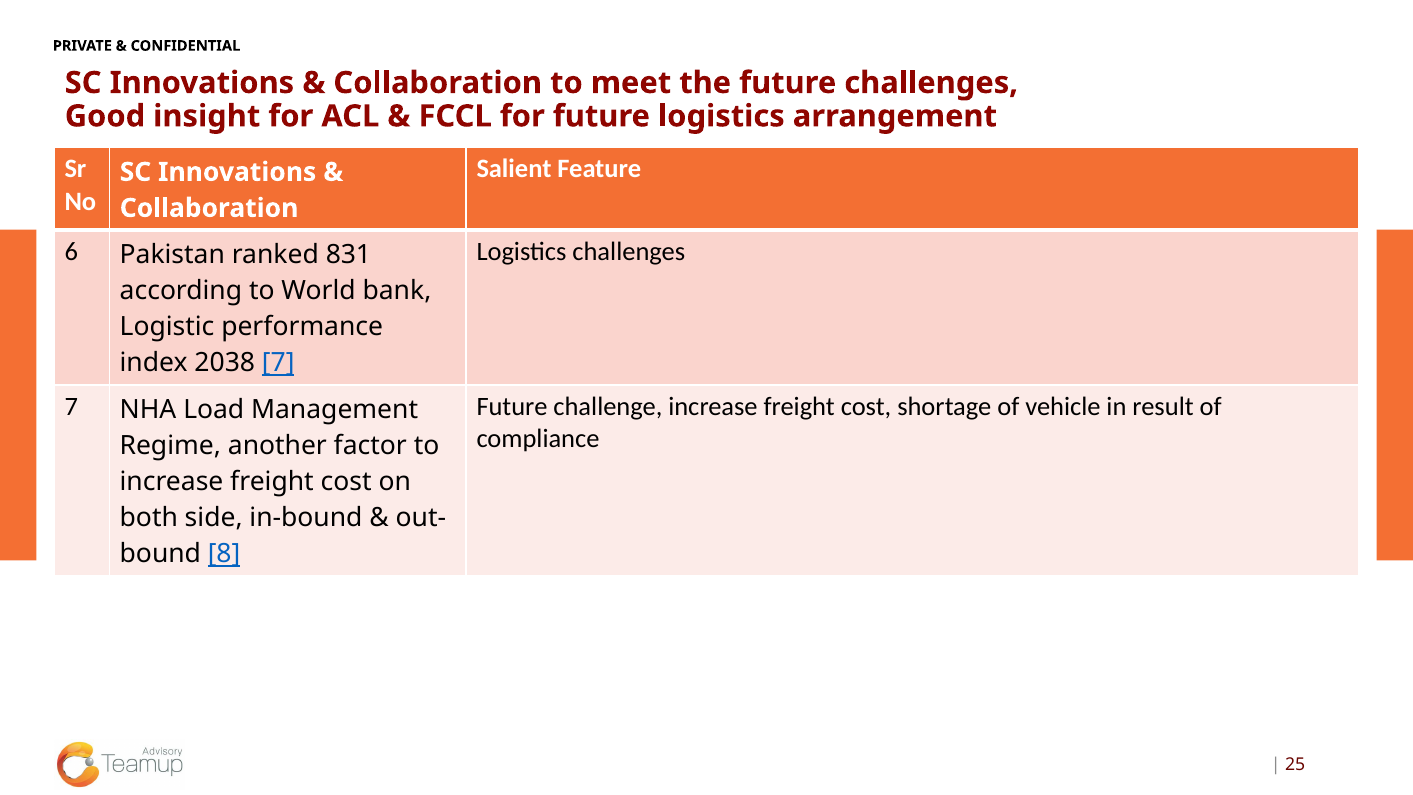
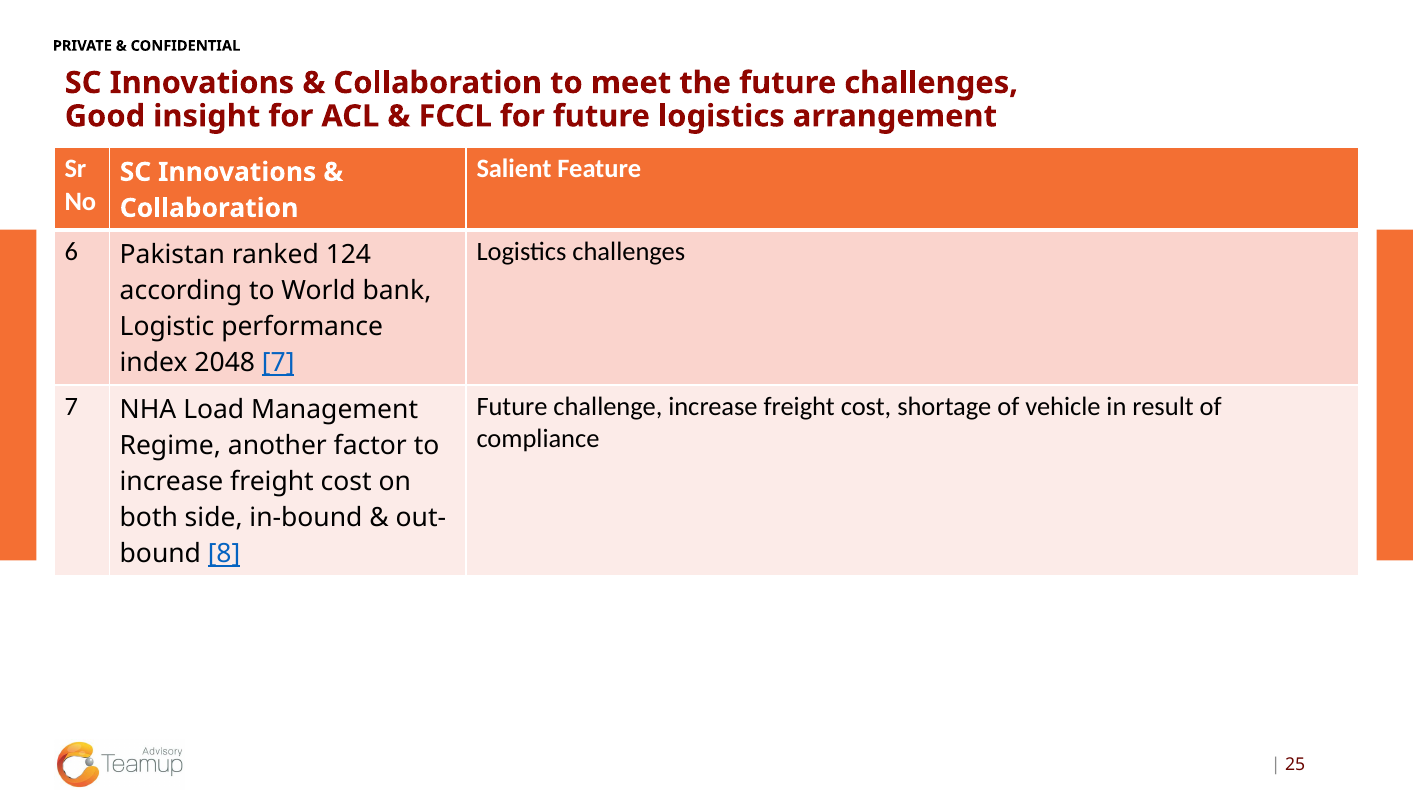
831: 831 -> 124 (348, 255)
2038: 2038 -> 2048 (225, 363)
